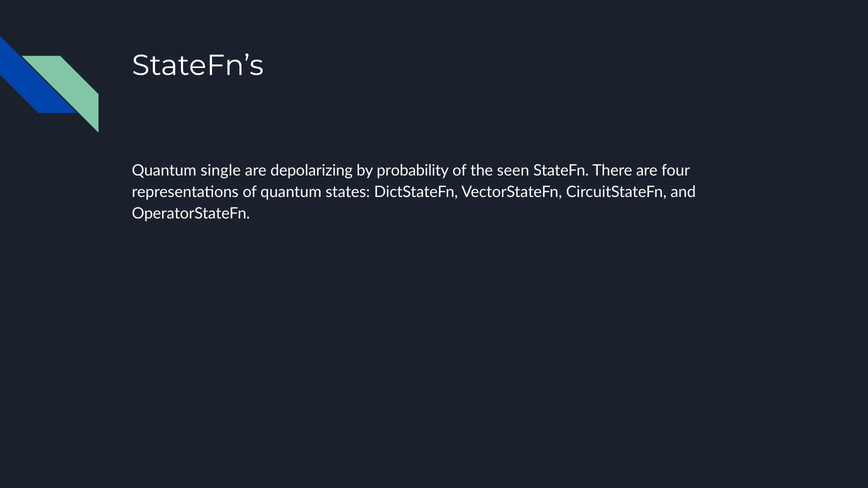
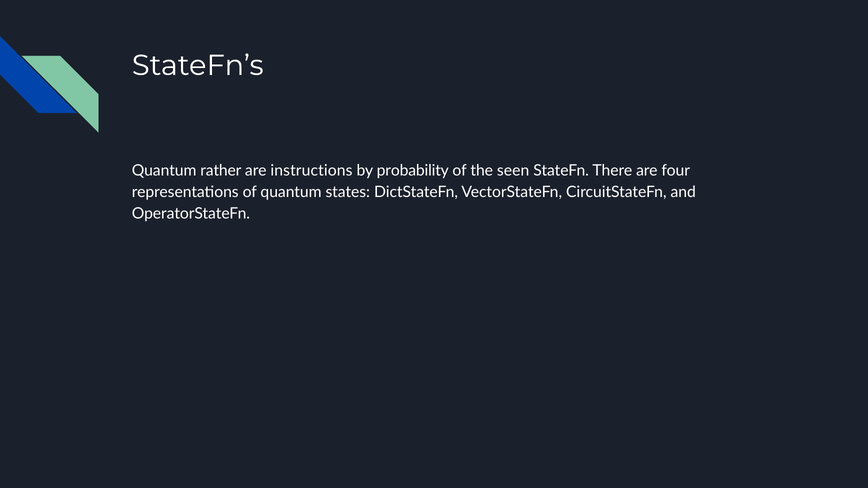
single: single -> rather (221, 171)
depolarizing: depolarizing -> instructions (311, 171)
